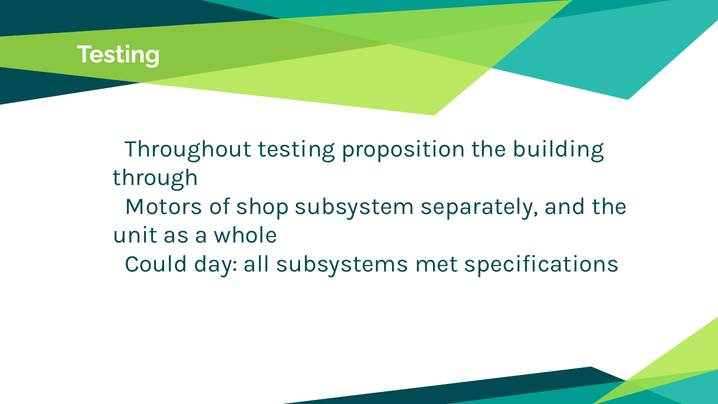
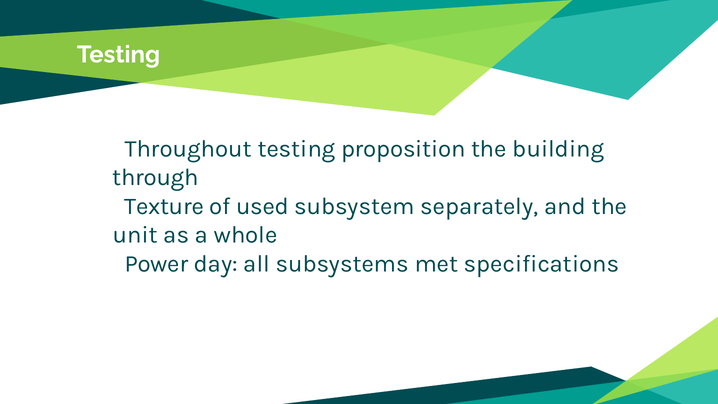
Motors: Motors -> Texture (164, 206)
shop: shop -> used (262, 206)
Could: Could -> Power (156, 264)
